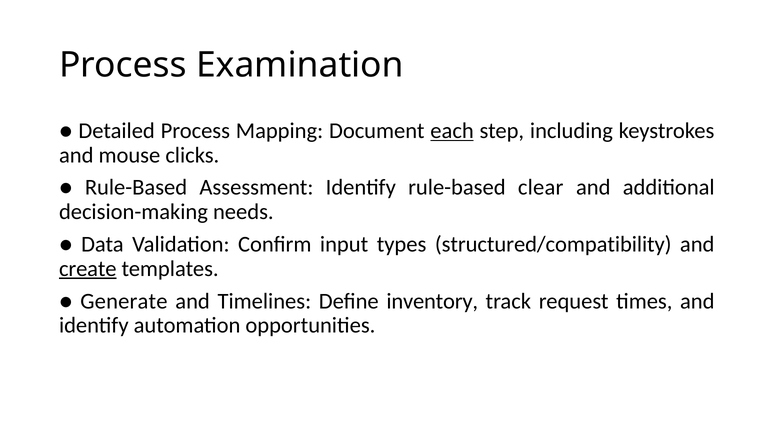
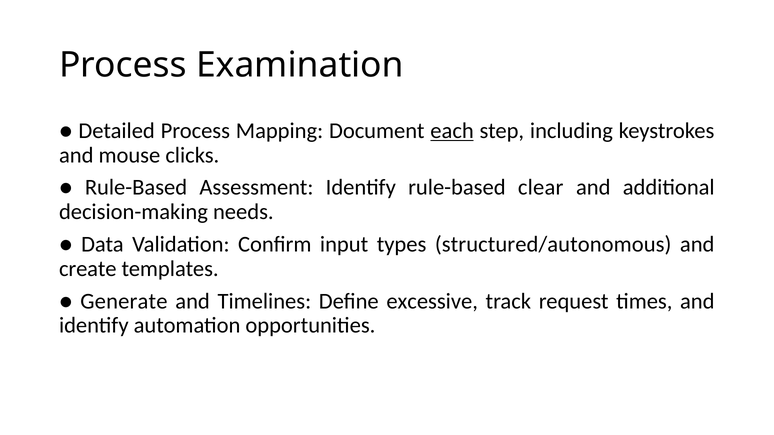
structured/compatibility: structured/compatibility -> structured/autonomous (553, 245)
create underline: present -> none (88, 269)
inventory: inventory -> excessive (432, 301)
